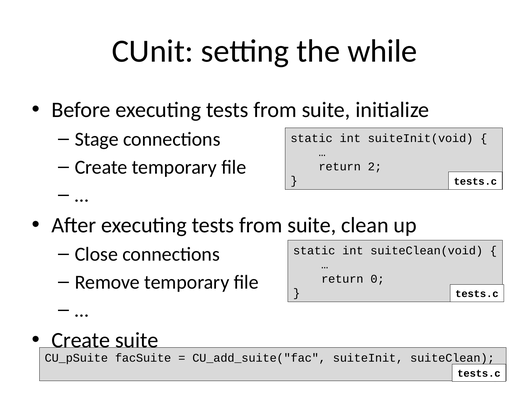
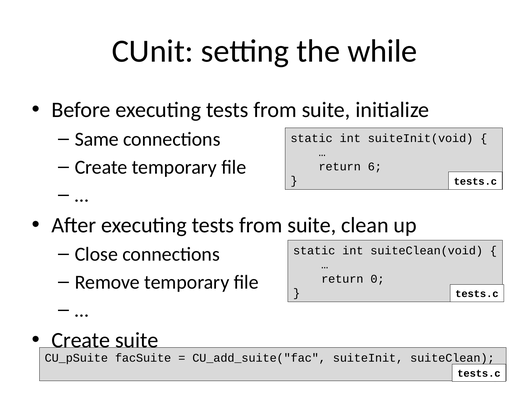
Stage: Stage -> Same (97, 139)
2: 2 -> 6 (375, 166)
